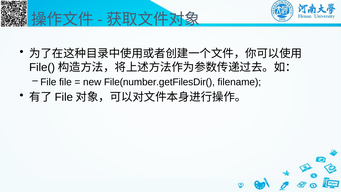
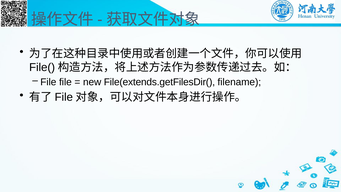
File(number.getFilesDir(: File(number.getFilesDir( -> File(extends.getFilesDir( (159, 82)
